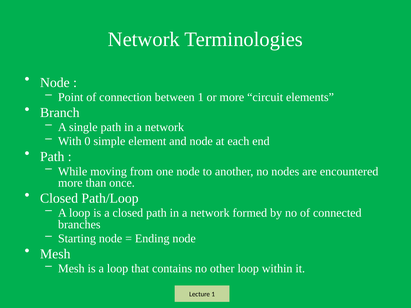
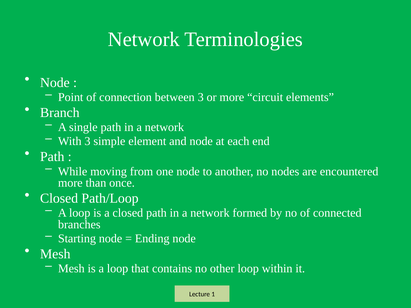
between 1: 1 -> 3 (201, 97)
With 0: 0 -> 3 (87, 141)
